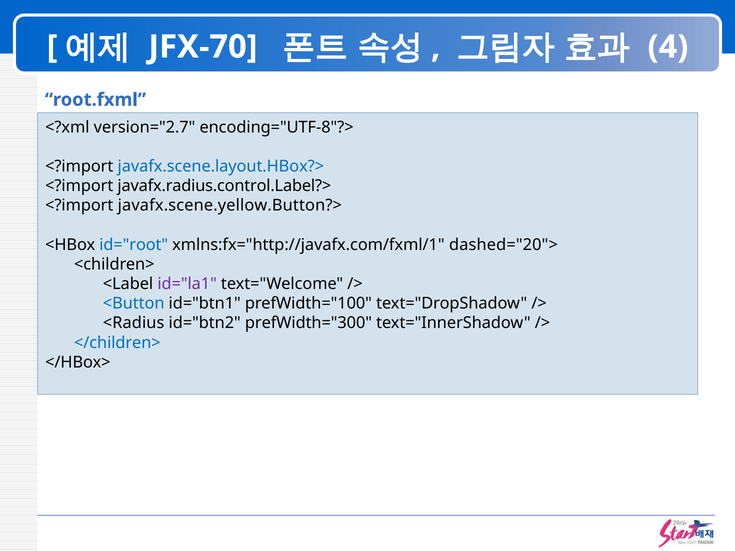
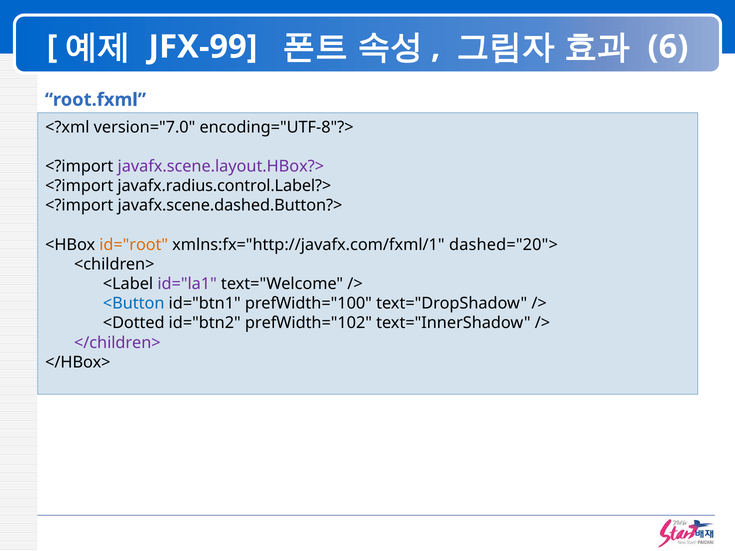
JFX-70: JFX-70 -> JFX-99 (203, 47)
4: 4 -> 6 (668, 47)
version="2.7: version="2.7 -> version="7.0 (145, 127)
javafx.scene.layout.HBox?> colour: blue -> purple (221, 166)
javafx.scene.yellow.Button?>: javafx.scene.yellow.Button?> -> javafx.scene.dashed.Button?> (230, 206)
id="root colour: blue -> orange (134, 245)
<Radius: <Radius -> <Dotted (134, 323)
prefWidth="300: prefWidth="300 -> prefWidth="102 (308, 323)
</children> colour: blue -> purple (117, 343)
